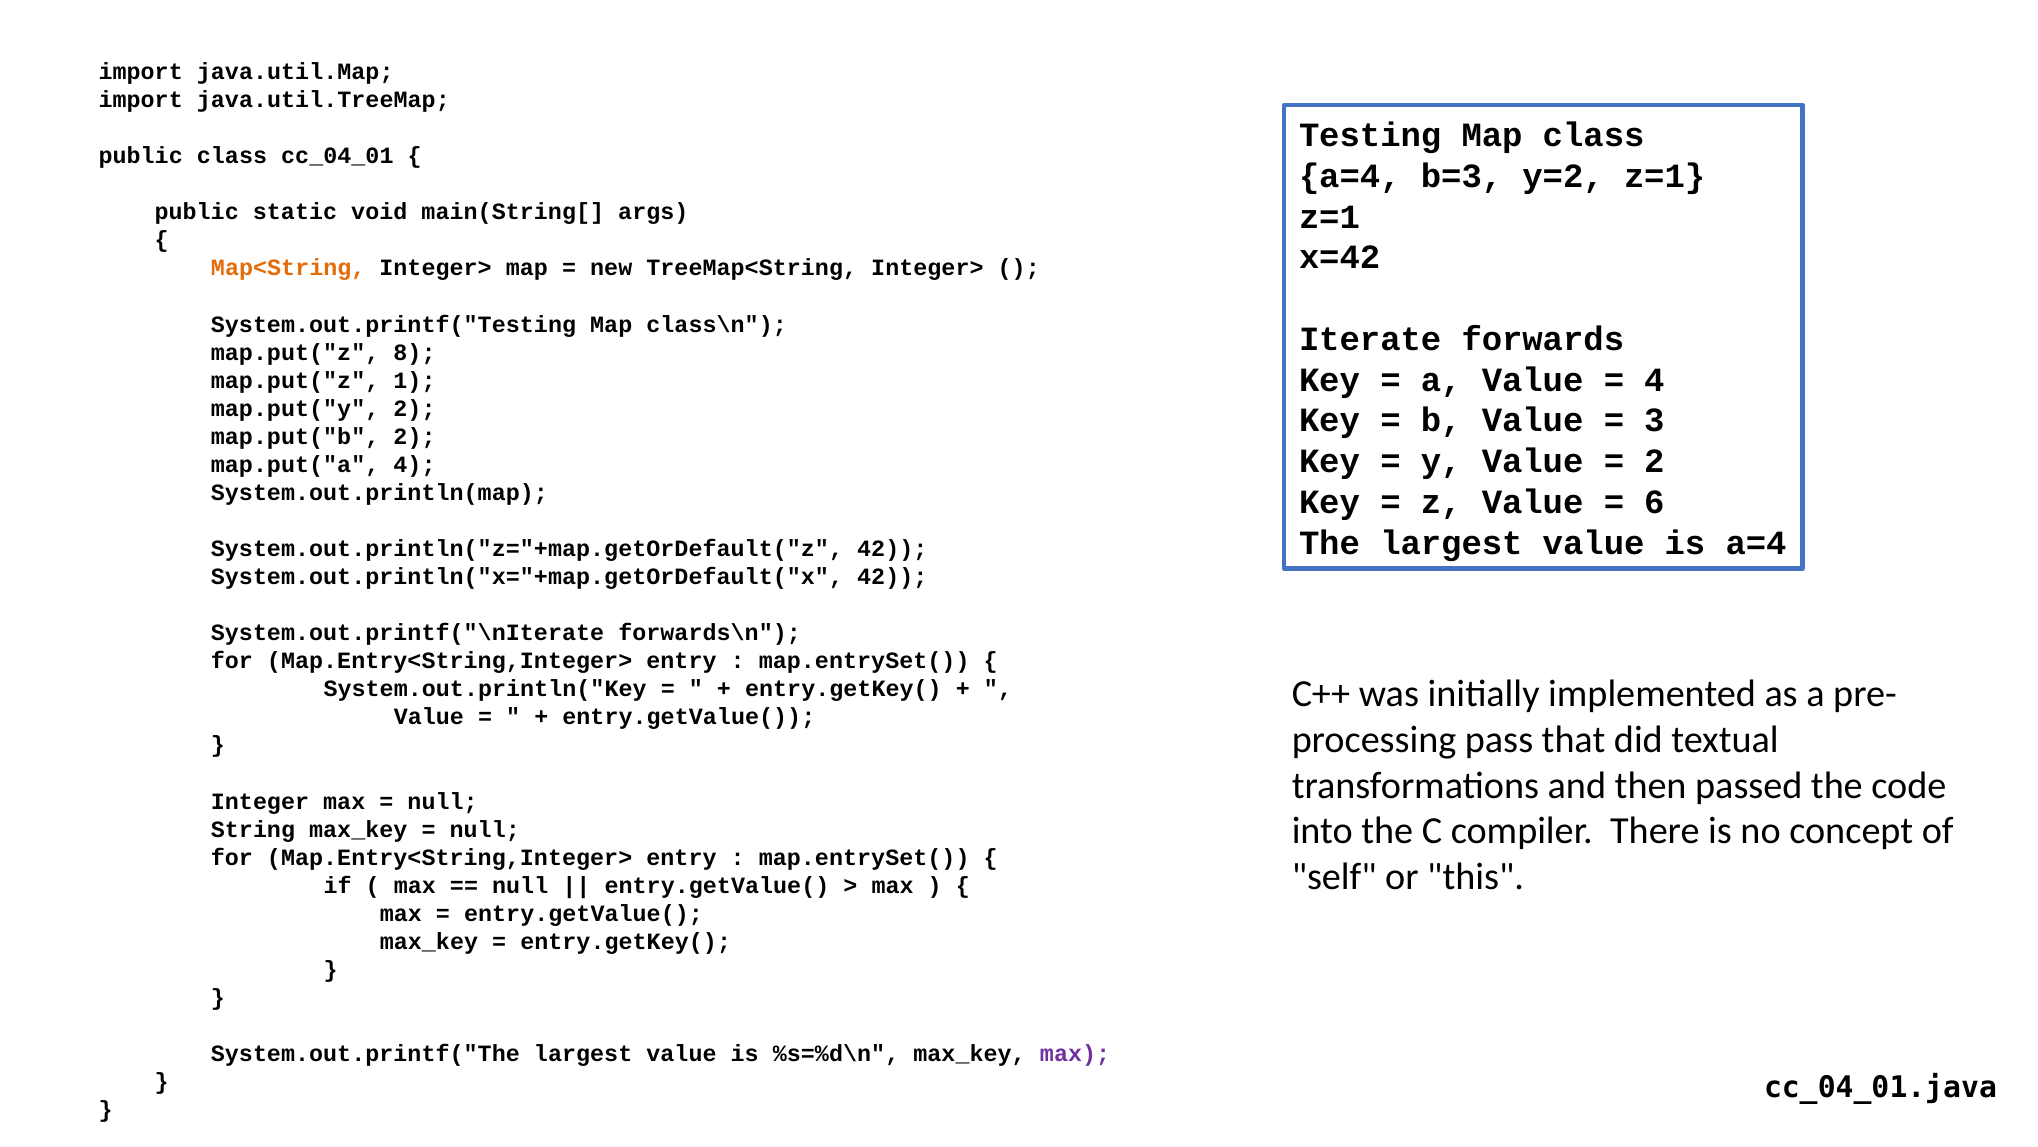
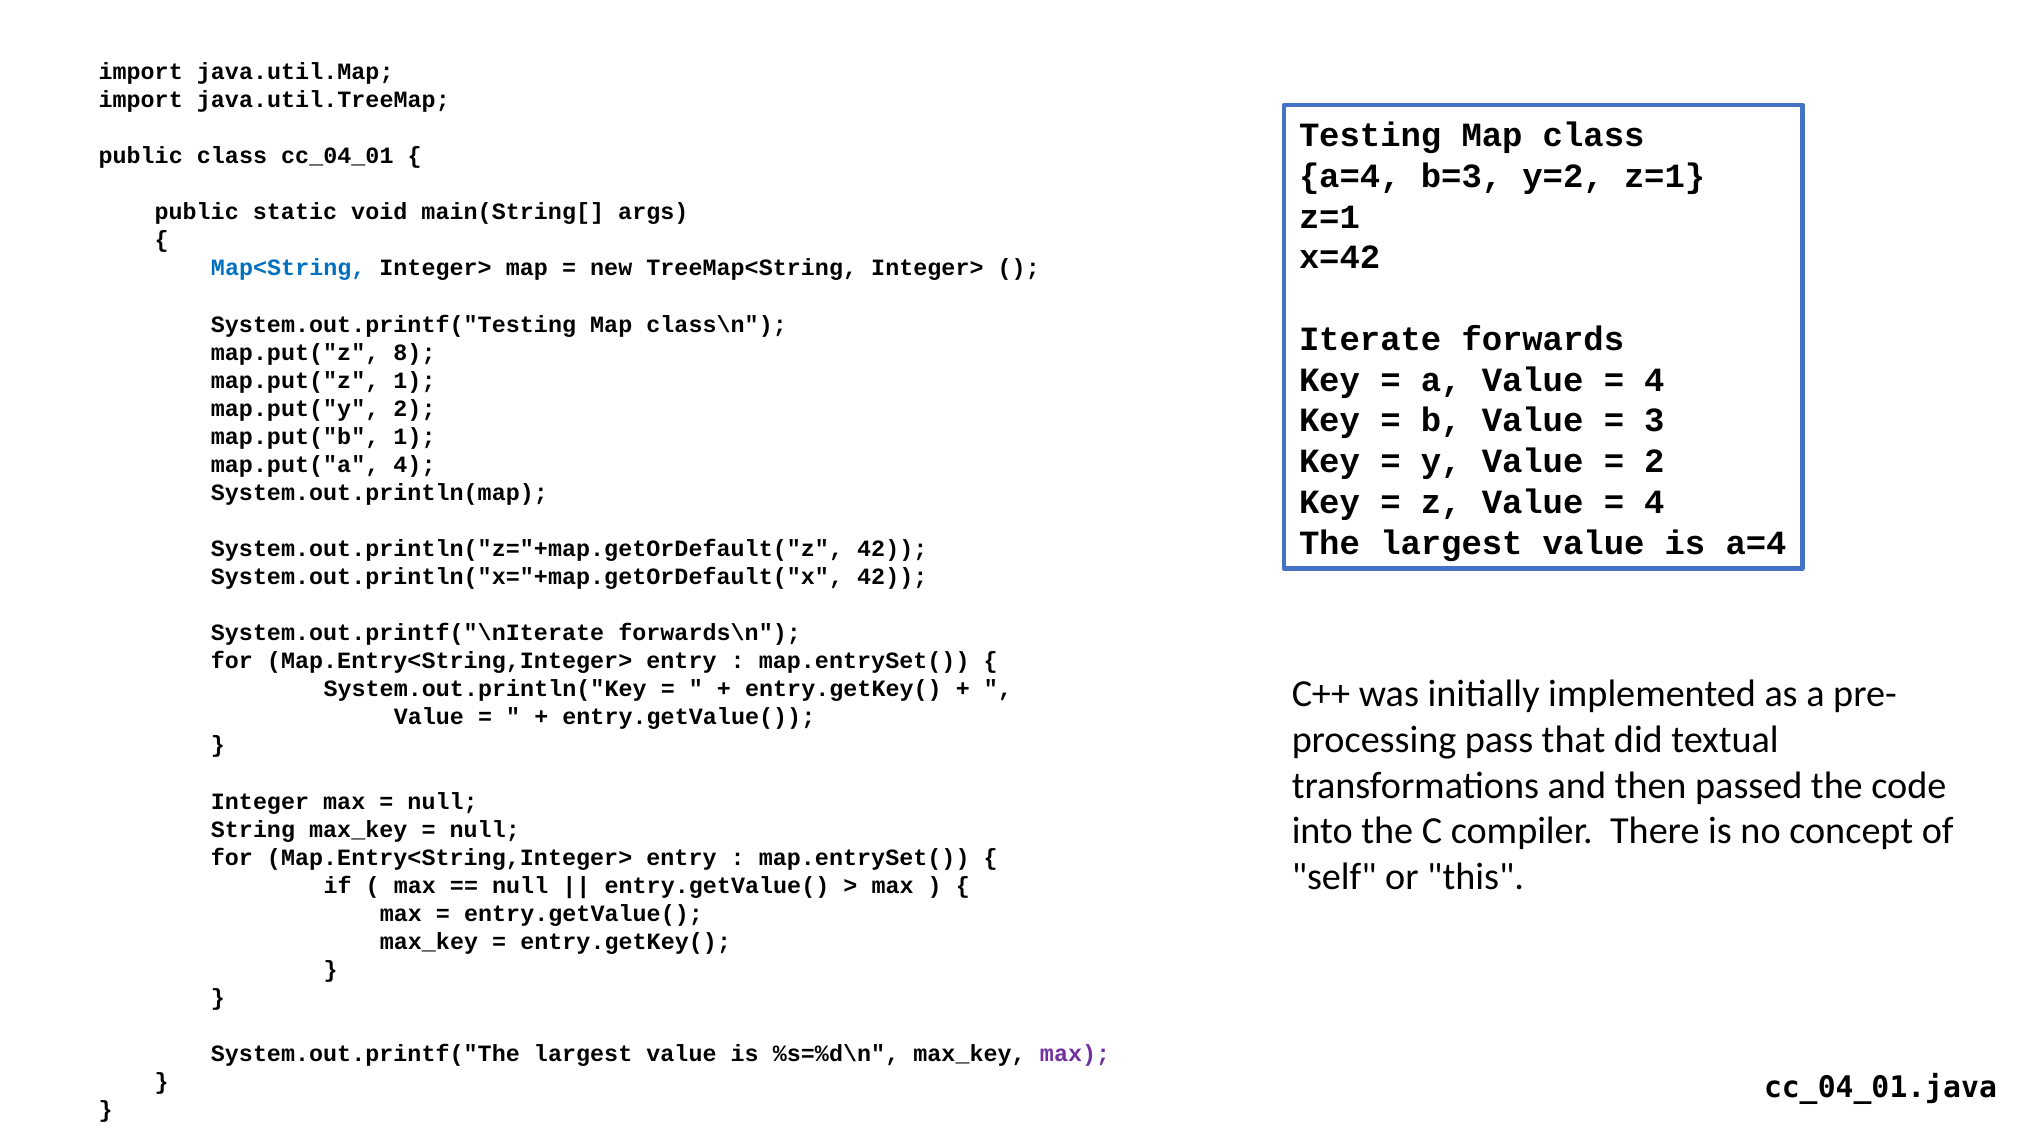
Map<String colour: orange -> blue (288, 268)
map.put("b 2: 2 -> 1 (415, 436)
6: 6 -> 4 (1654, 502)
